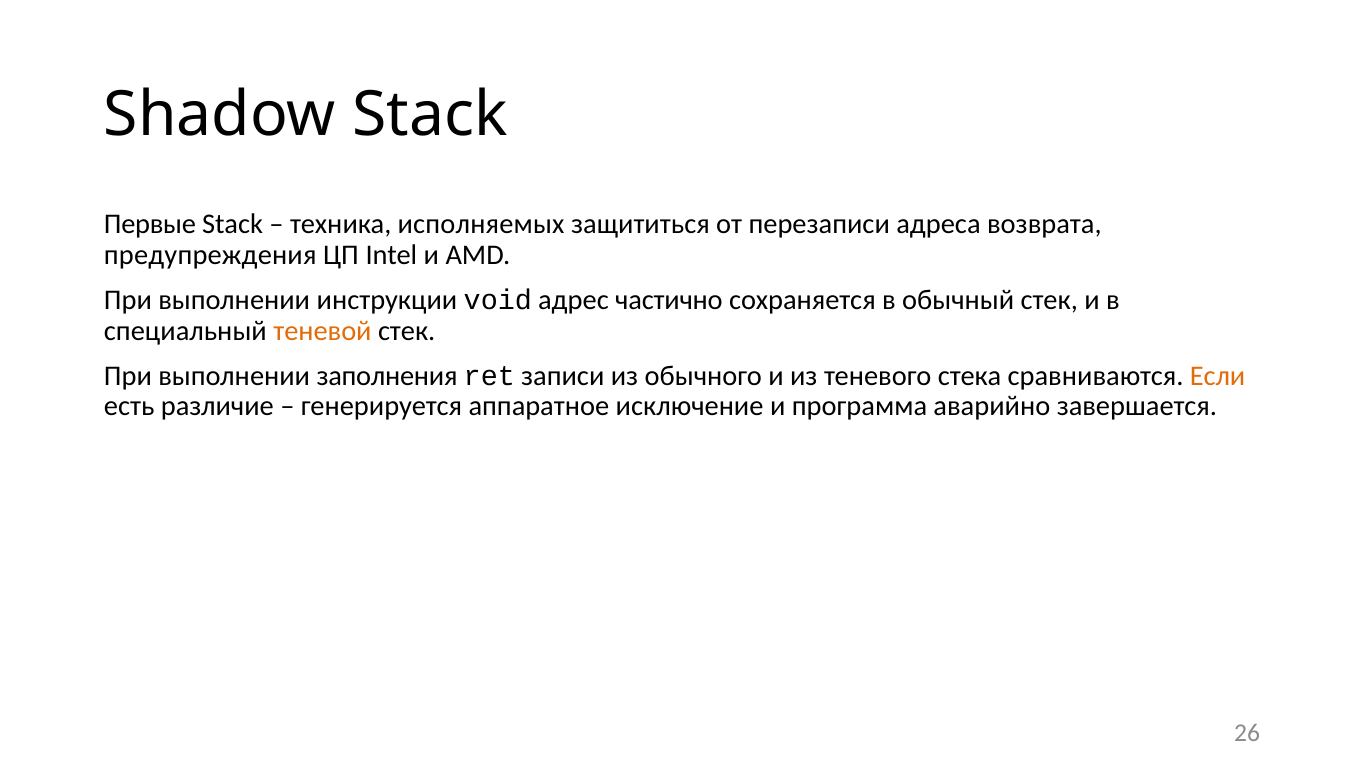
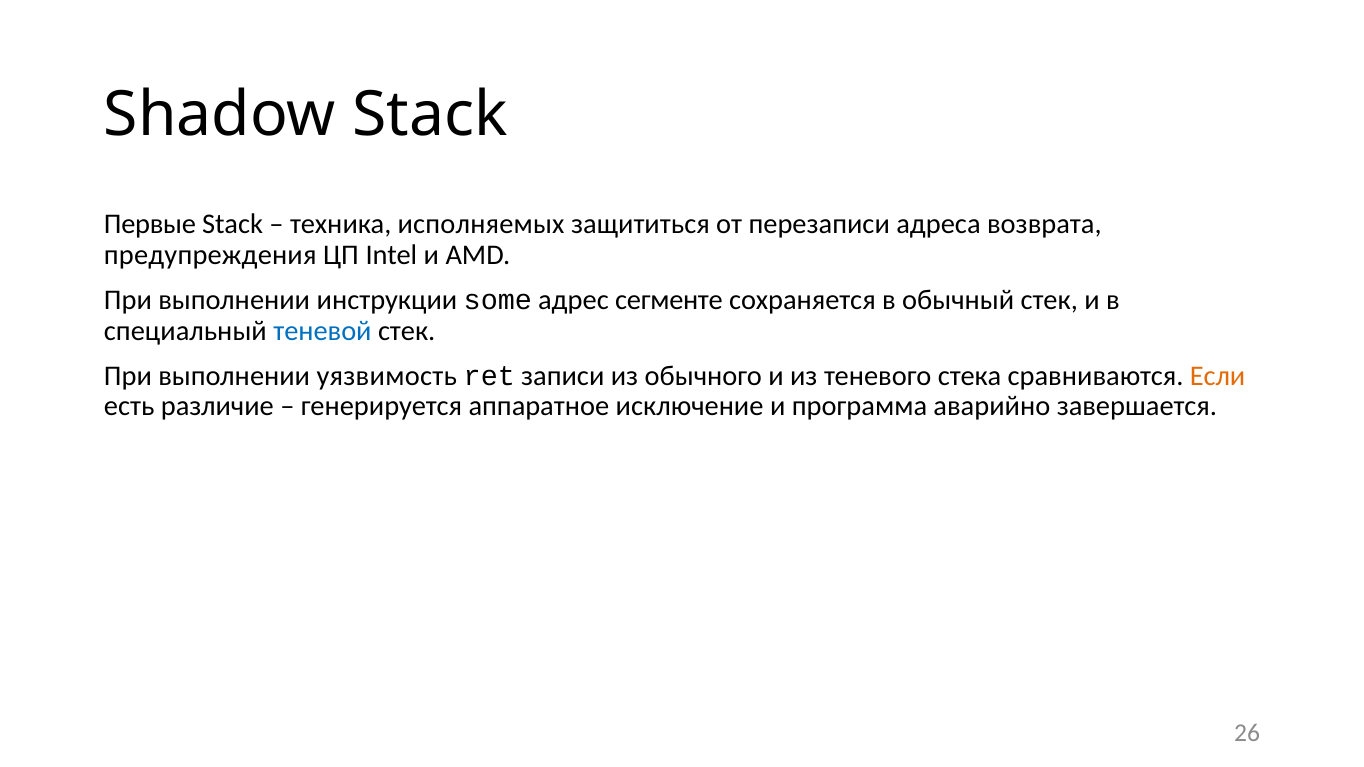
void: void -> some (498, 300)
частично: частично -> сегменте (669, 300)
теневой colour: orange -> blue (322, 331)
заполнения: заполнения -> уязвимость (387, 376)
